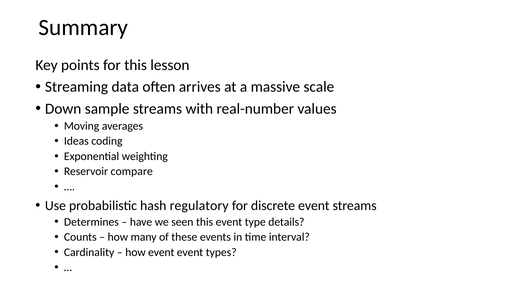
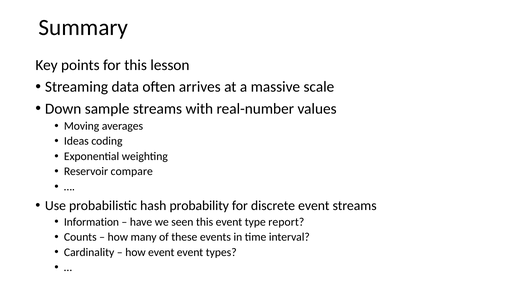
regulatory: regulatory -> probability (199, 205)
Determines: Determines -> Information (91, 222)
details: details -> report (286, 222)
